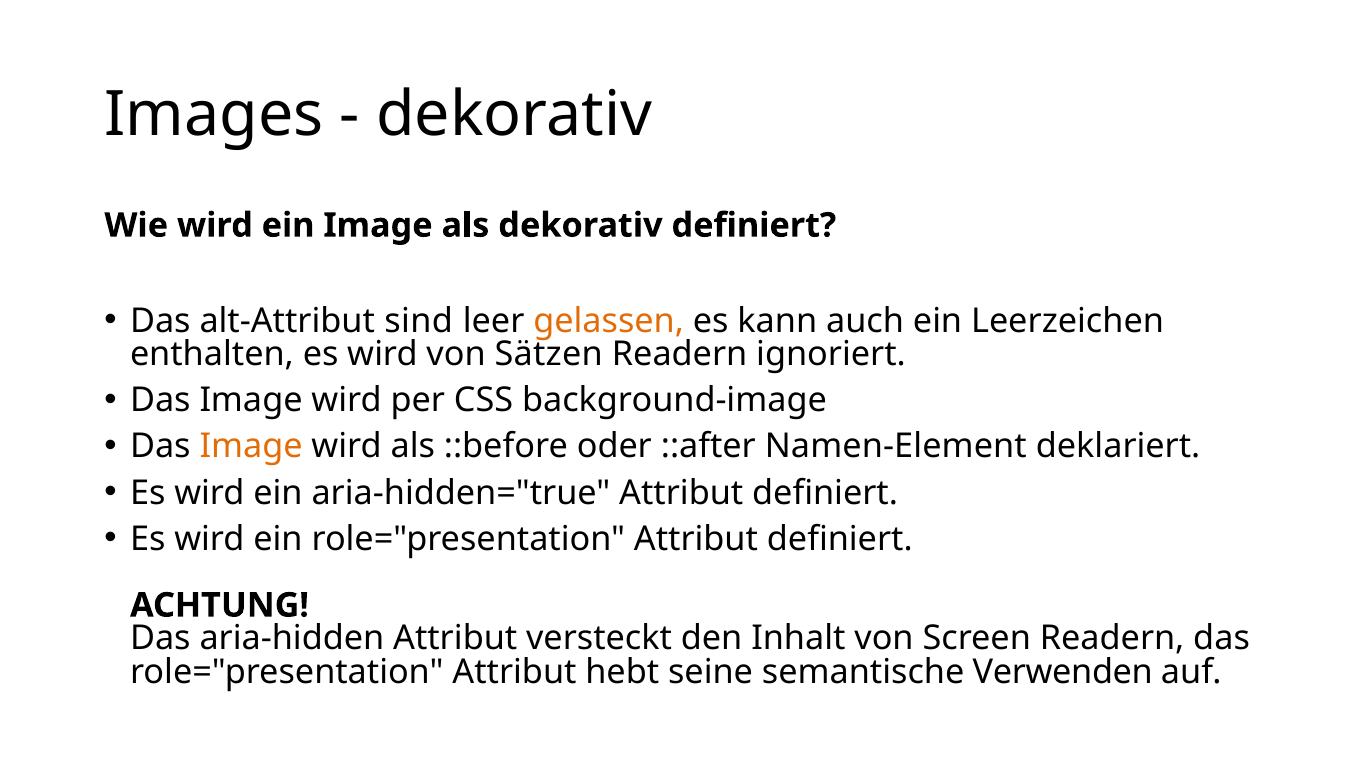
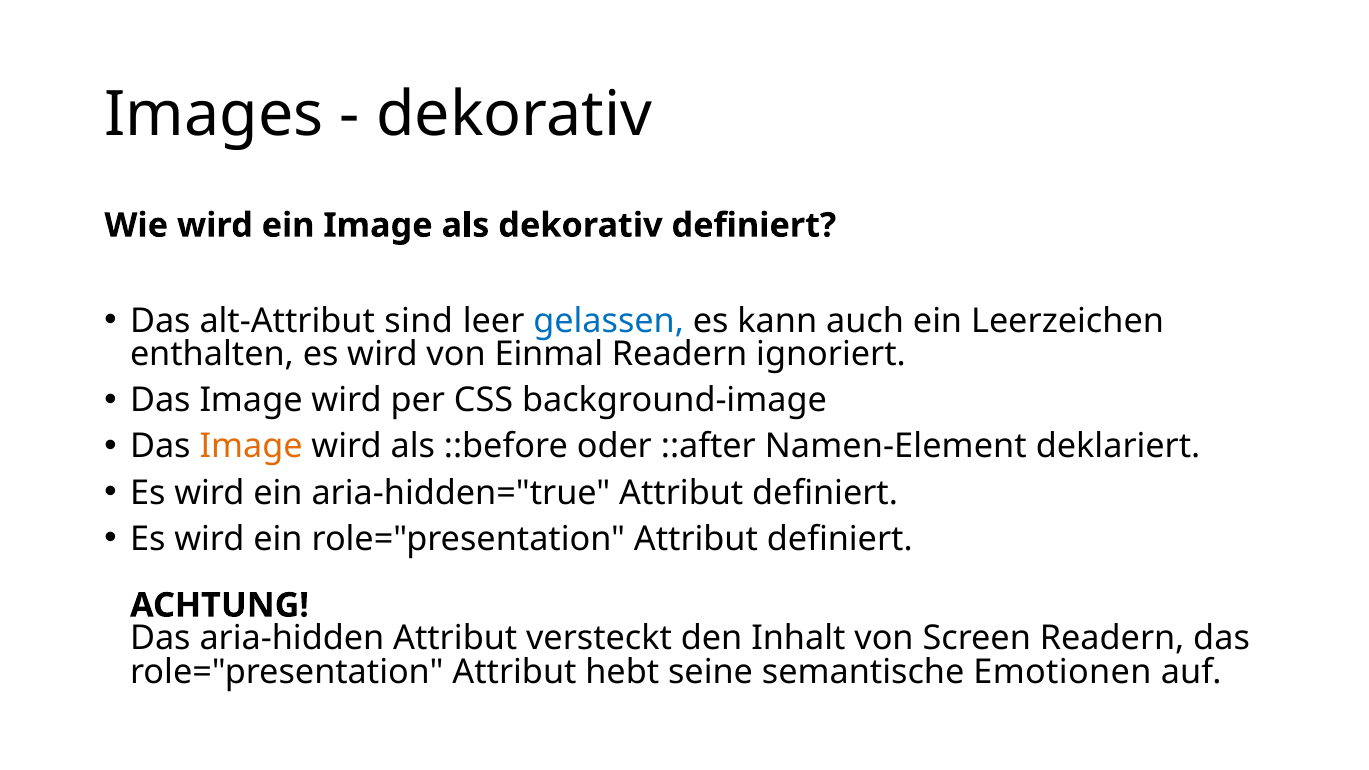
gelassen colour: orange -> blue (609, 321)
Sätzen: Sätzen -> Einmal (549, 355)
Verwenden: Verwenden -> Emotionen (1062, 672)
